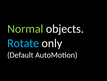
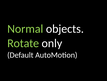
Rotate colour: light blue -> light green (23, 43)
